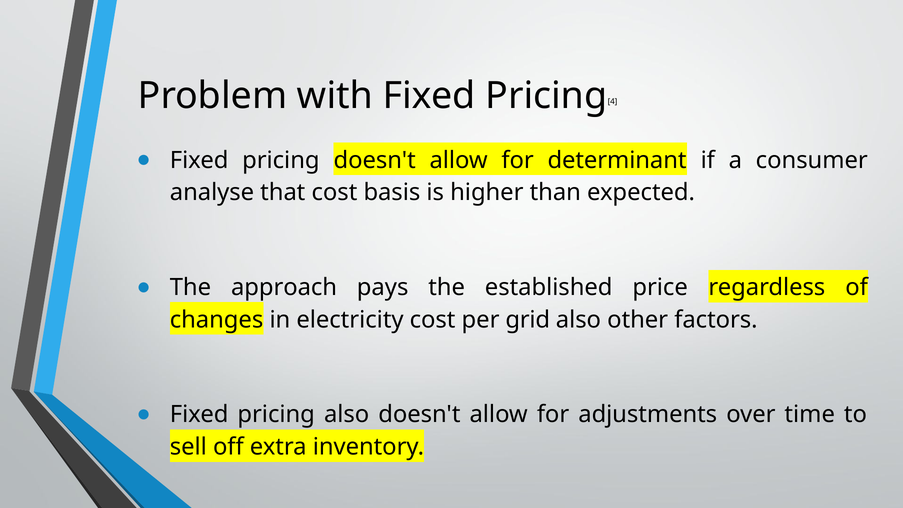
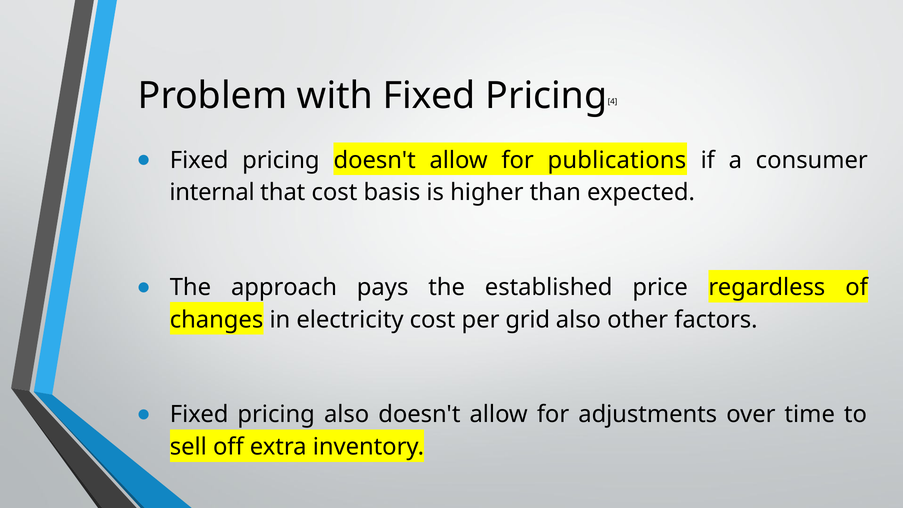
determinant: determinant -> publications (617, 160)
analyse: analyse -> internal (212, 193)
